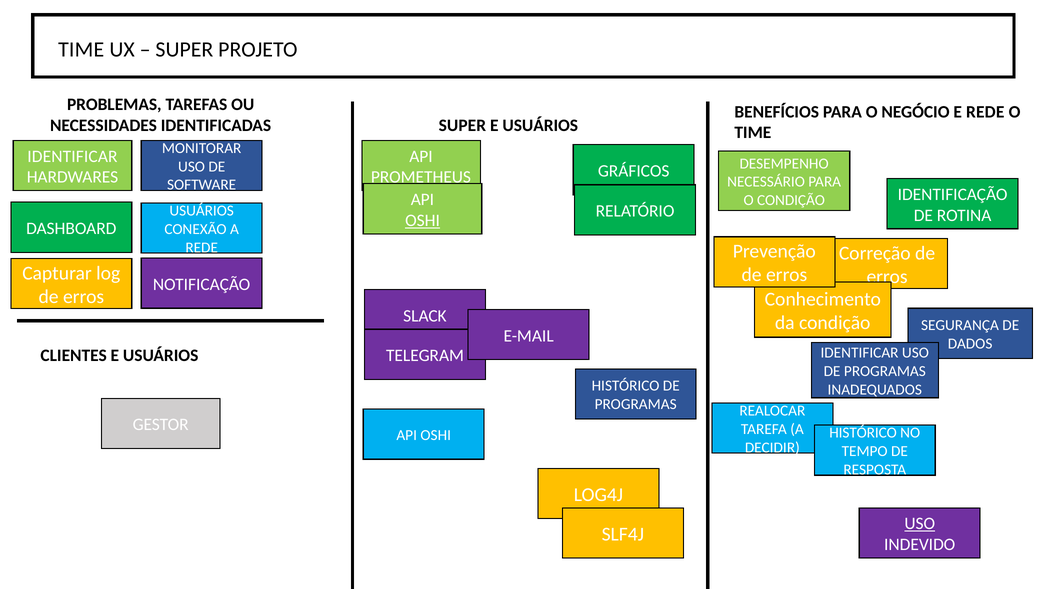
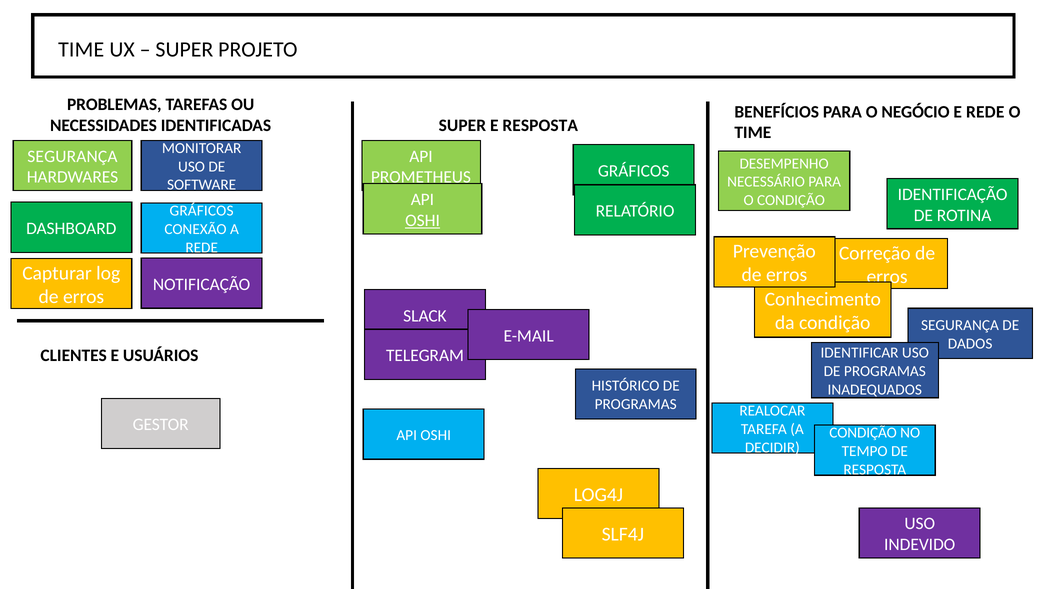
USUÁRIOS: USUÁRIOS -> RESPOSTA (540, 126)
IDENTIFICAR: IDENTIFICAR -> SEGURANÇA (72, 156)
USUÁRIOS: USUÁRIOS -> GRÁFICOS (202, 211)
HISTÓRICO: HISTÓRICO -> CONDIÇÃO (863, 433)
USO underline: present -> none (920, 524)
